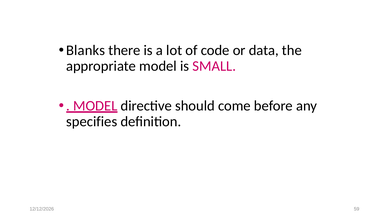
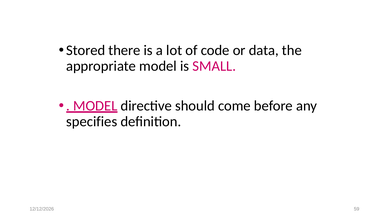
Blanks: Blanks -> Stored (86, 50)
